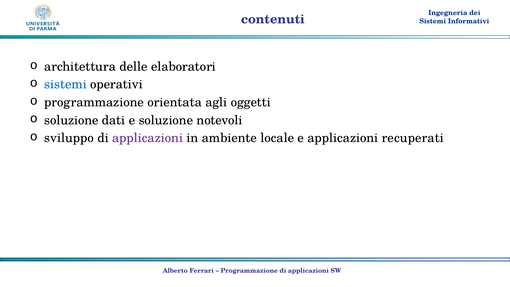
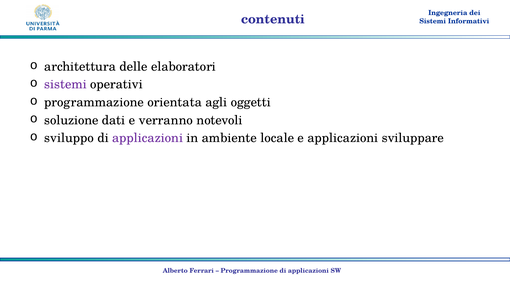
sistemi colour: blue -> purple (65, 84)
e soluzione: soluzione -> verranno (166, 120)
recuperati: recuperati -> sviluppare (413, 138)
